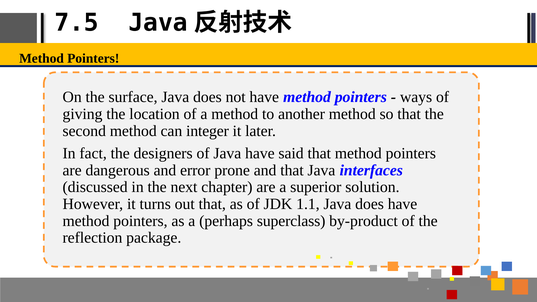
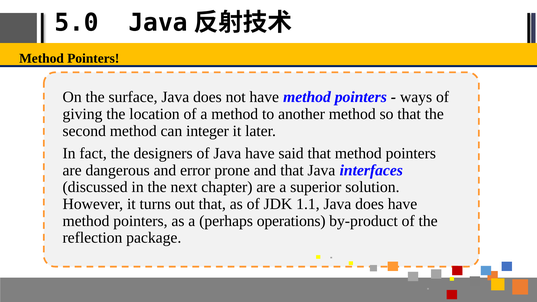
7.5: 7.5 -> 5.0 (77, 23)
superclass: superclass -> operations (291, 221)
